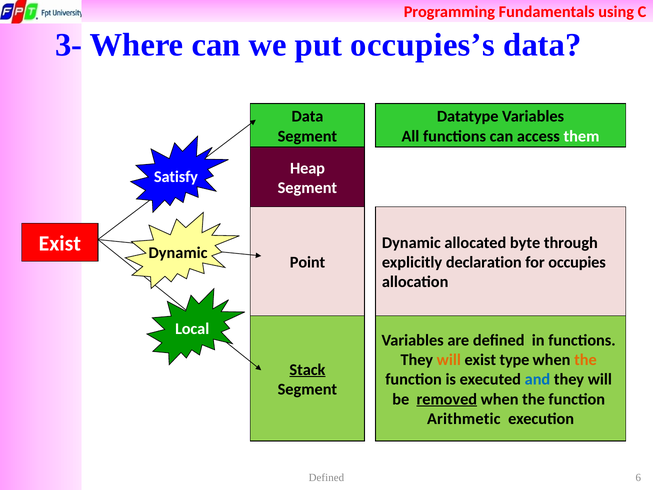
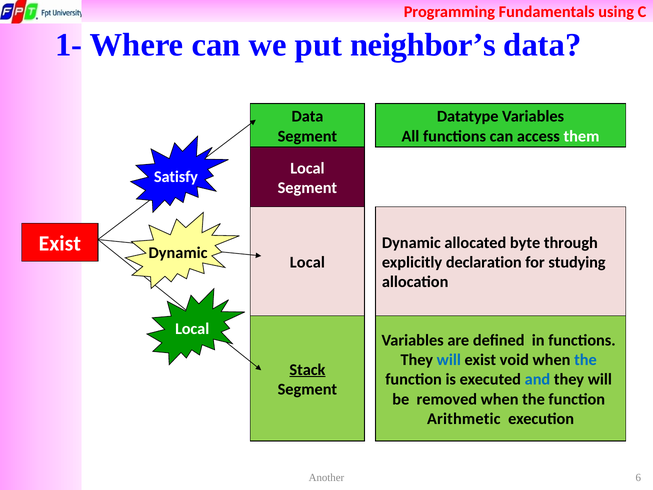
3-: 3- -> 1- (69, 45)
occupies’s: occupies’s -> neighbor’s (423, 45)
Heap: Heap -> Local (307, 168)
Point: Point -> Local (307, 262)
occupies: occupies -> studying (577, 262)
will colour: orange -> blue (449, 360)
type: type -> void (514, 360)
the colour: orange -> blue (585, 360)
removed underline: present -> none (447, 399)
Defined: Defined -> Another (326, 477)
